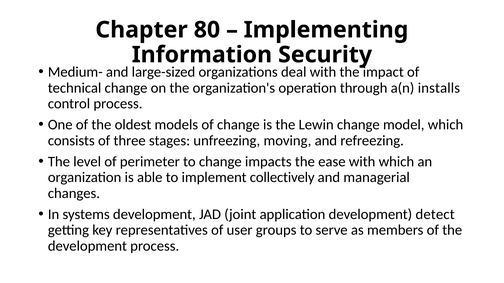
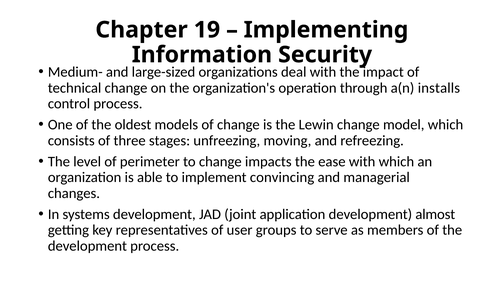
80: 80 -> 19 (207, 30)
collectively: collectively -> convincing (282, 178)
detect: detect -> almost (435, 215)
